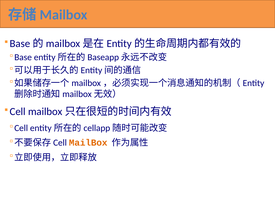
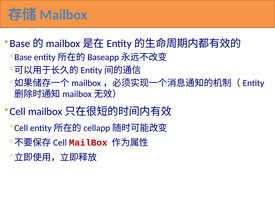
MailBox colour: orange -> red (88, 142)
